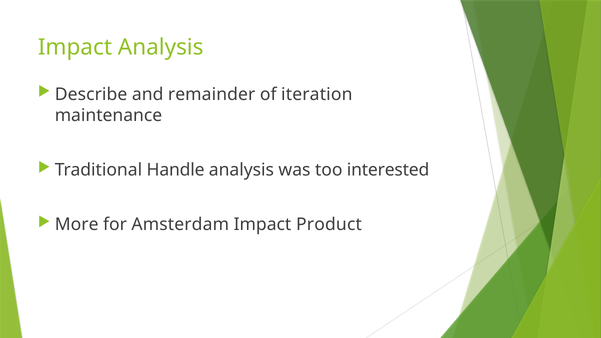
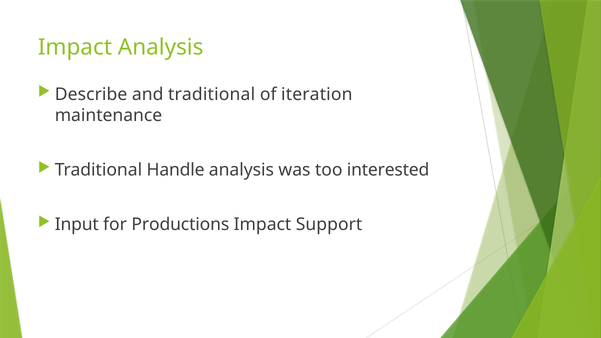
and remainder: remainder -> traditional (212, 94)
More: More -> Input (77, 225)
Amsterdam: Amsterdam -> Productions (180, 225)
Product: Product -> Support (329, 225)
